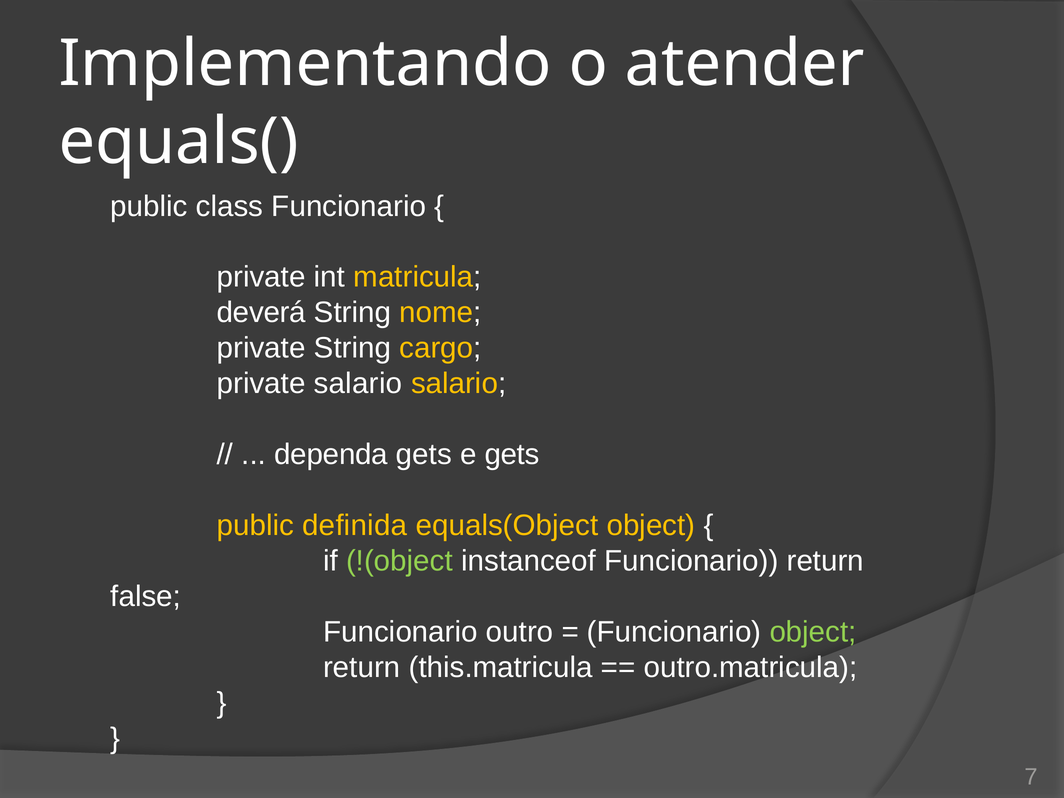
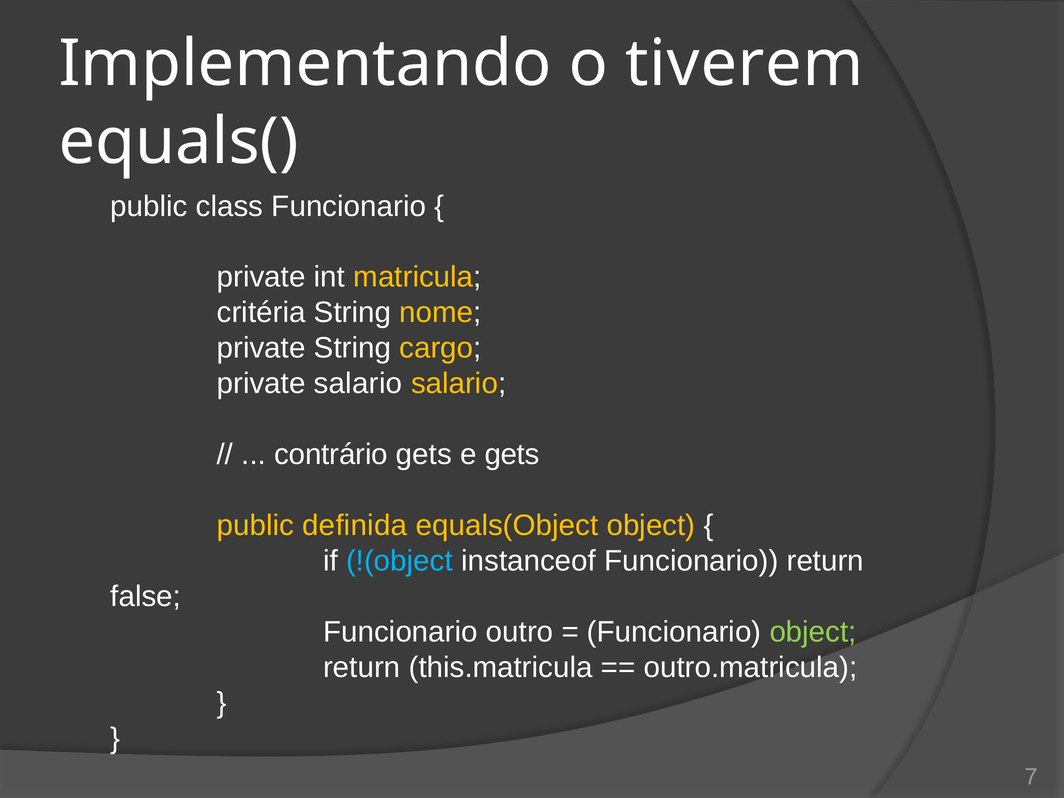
atender: atender -> tiverem (744, 64)
deverá: deverá -> critéria (261, 313)
dependa: dependa -> contrário (331, 455)
!(object colour: light green -> light blue (399, 561)
